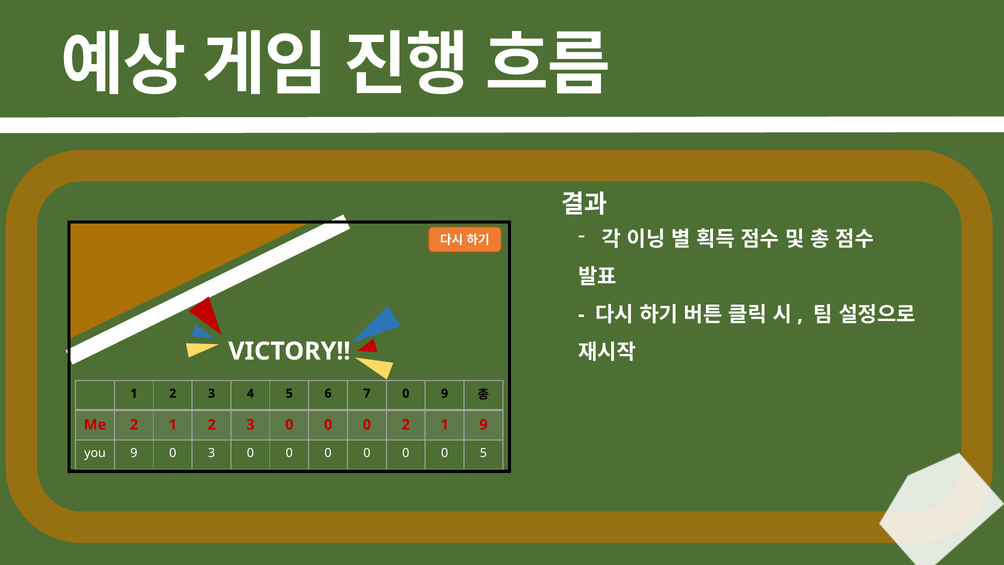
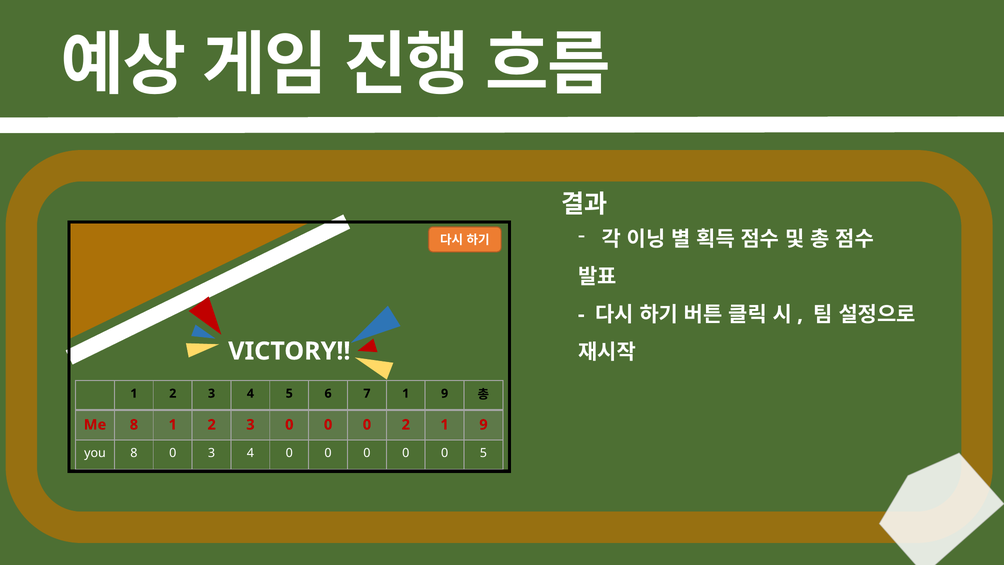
7 0: 0 -> 1 (406, 393)
Me 2: 2 -> 8 (134, 425)
you 9: 9 -> 8 (134, 453)
0 3 0: 0 -> 4 (250, 453)
